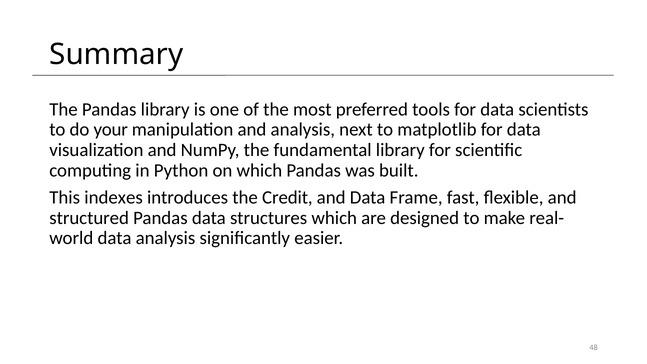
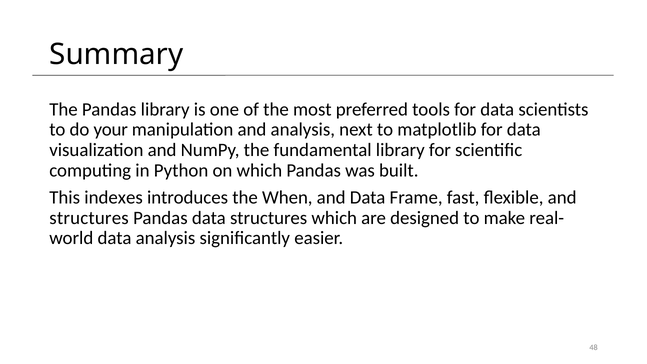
Credit: Credit -> When (287, 197)
structured: structured -> structures (89, 218)
